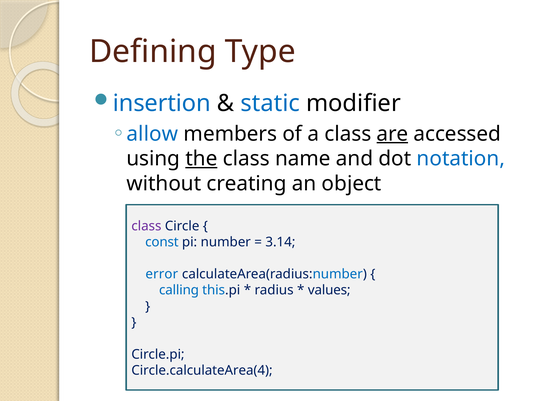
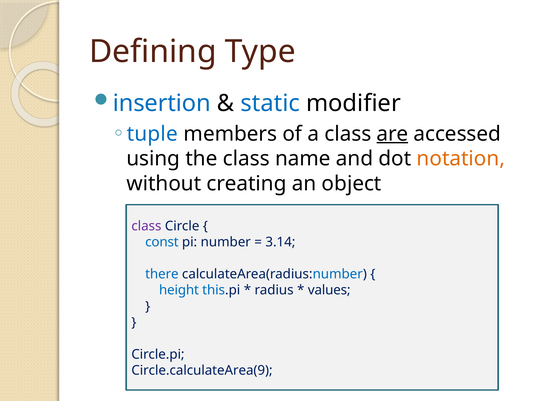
allow: allow -> tuple (152, 134)
the underline: present -> none (201, 159)
notation colour: blue -> orange (461, 159)
error: error -> there (162, 274)
calling: calling -> height (179, 290)
Circle.calculateArea(4: Circle.calculateArea(4 -> Circle.calculateArea(9 (202, 370)
